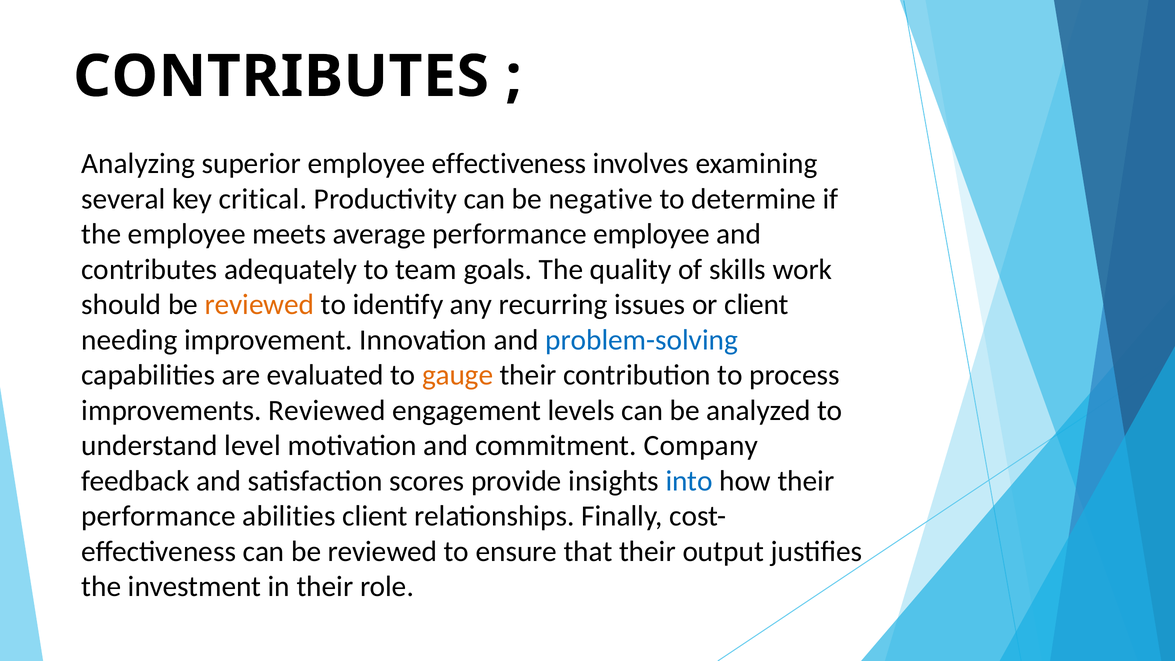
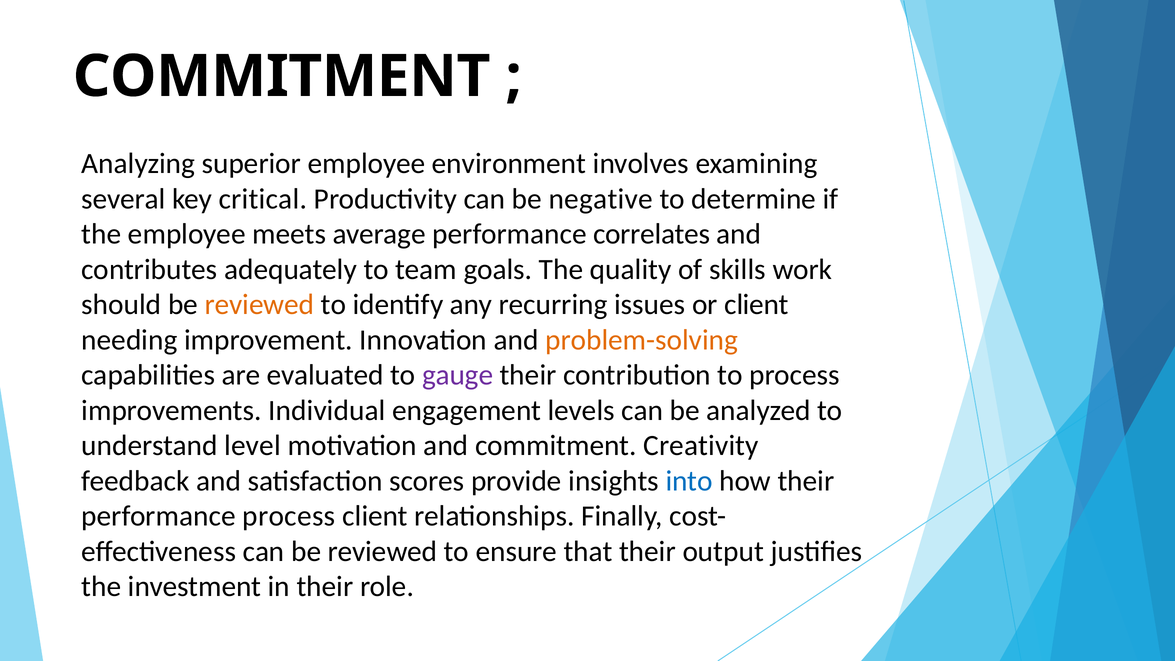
CONTRIBUTES: CONTRIBUTES -> COMMITMENT (282, 77)
employee effectiveness: effectiveness -> environment (509, 164)
performance employee: employee -> correlates (652, 234)
problem-solving colour: blue -> orange (642, 340)
gauge colour: orange -> purple (458, 375)
improvements Reviewed: Reviewed -> Individual (327, 410)
Company: Company -> Creativity (701, 446)
performance abilities: abilities -> process (289, 516)
